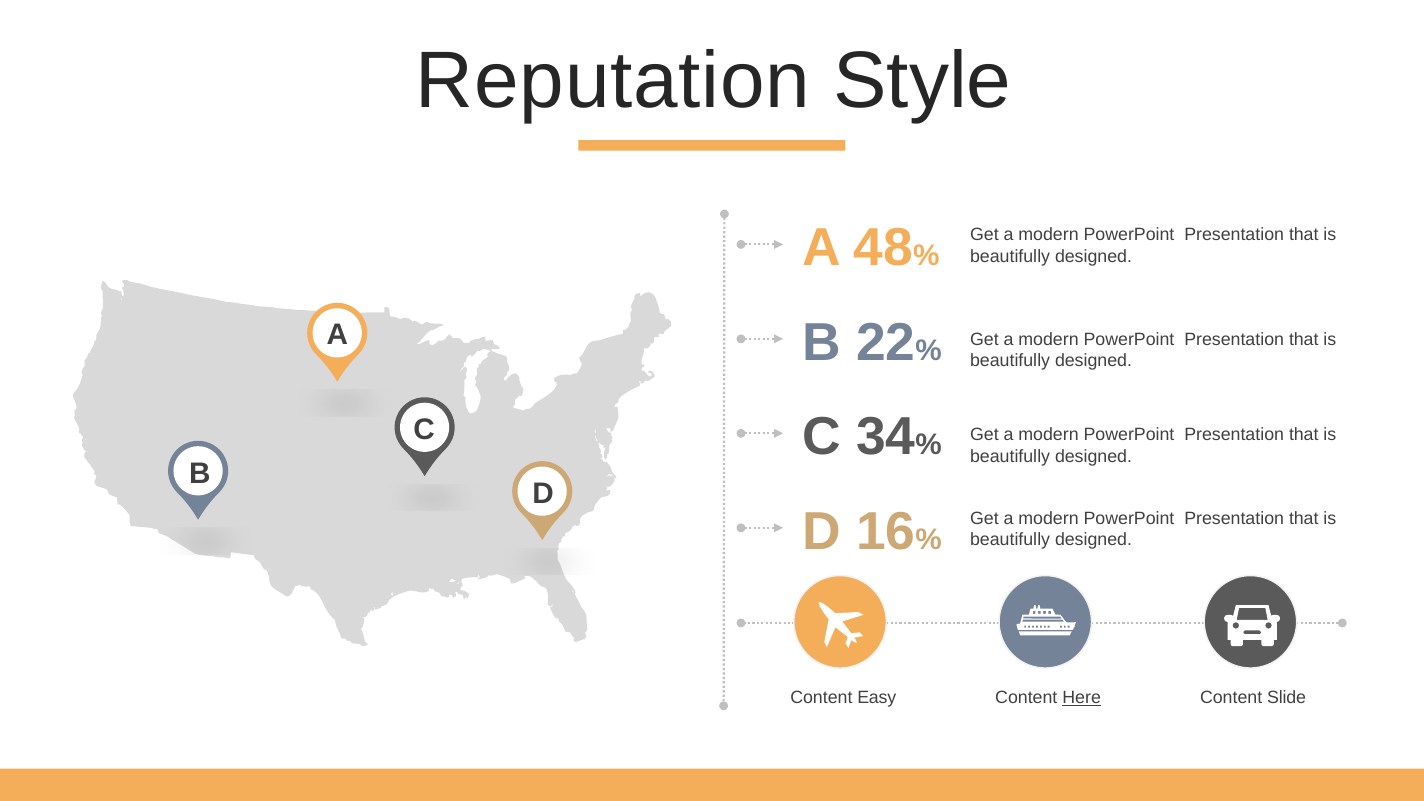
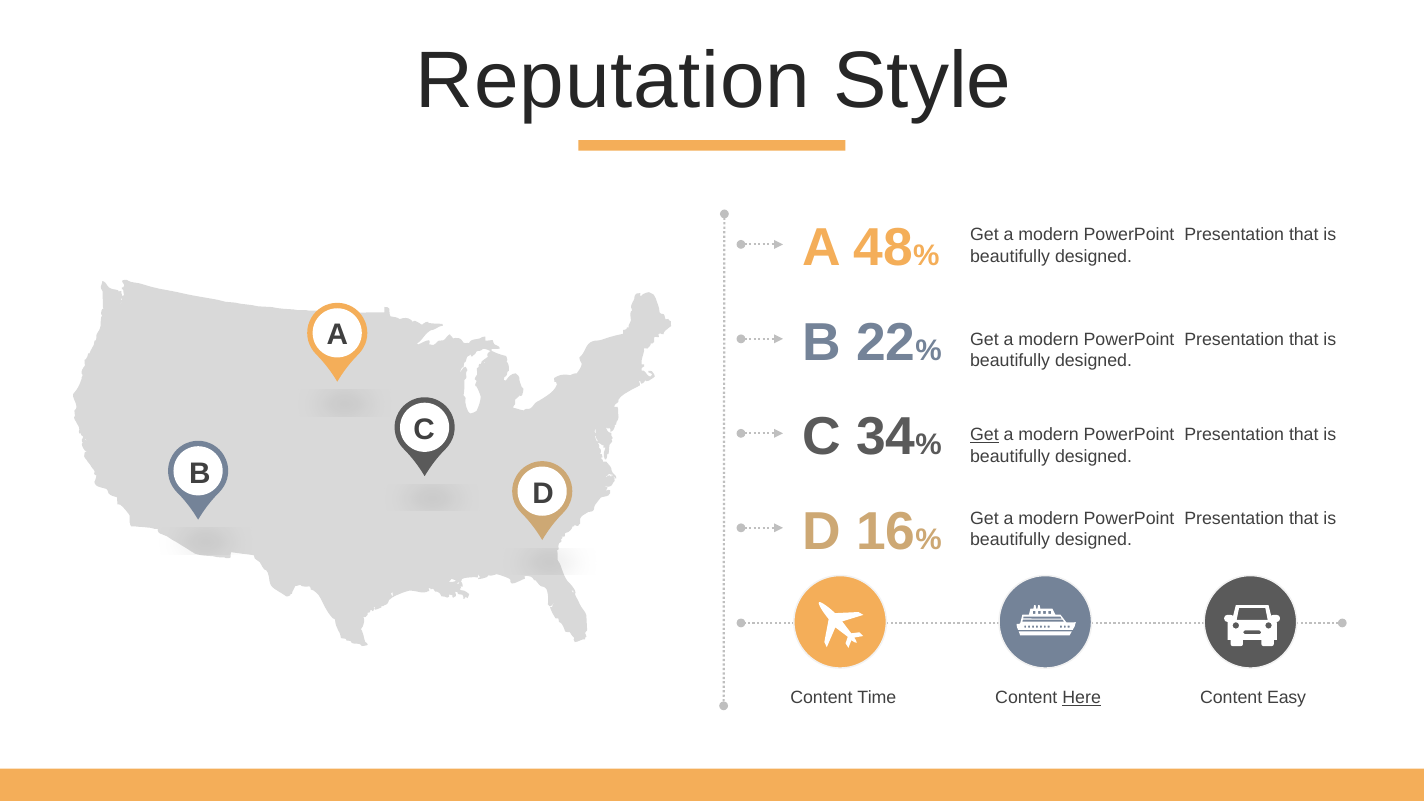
Get underline: none -> present (984, 435)
Easy: Easy -> Time (877, 697)
Slide: Slide -> Easy (1287, 697)
